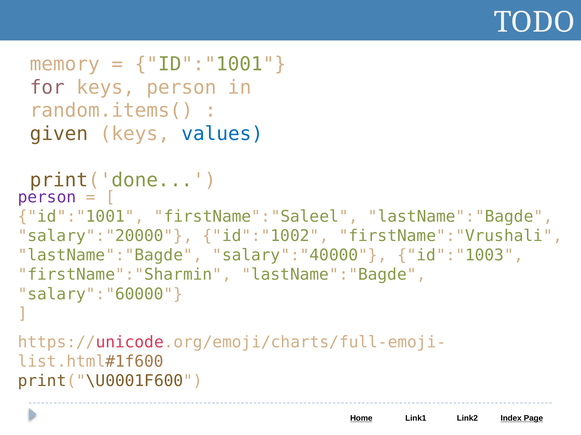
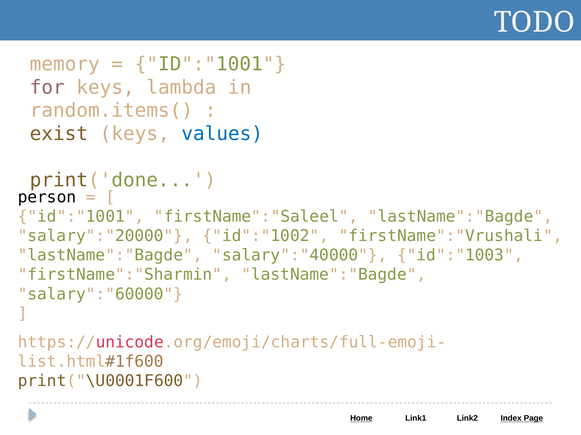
keys person: person -> lambda (181, 87)
given: given -> exist (59, 134)
person colour: purple -> black (47, 198)
